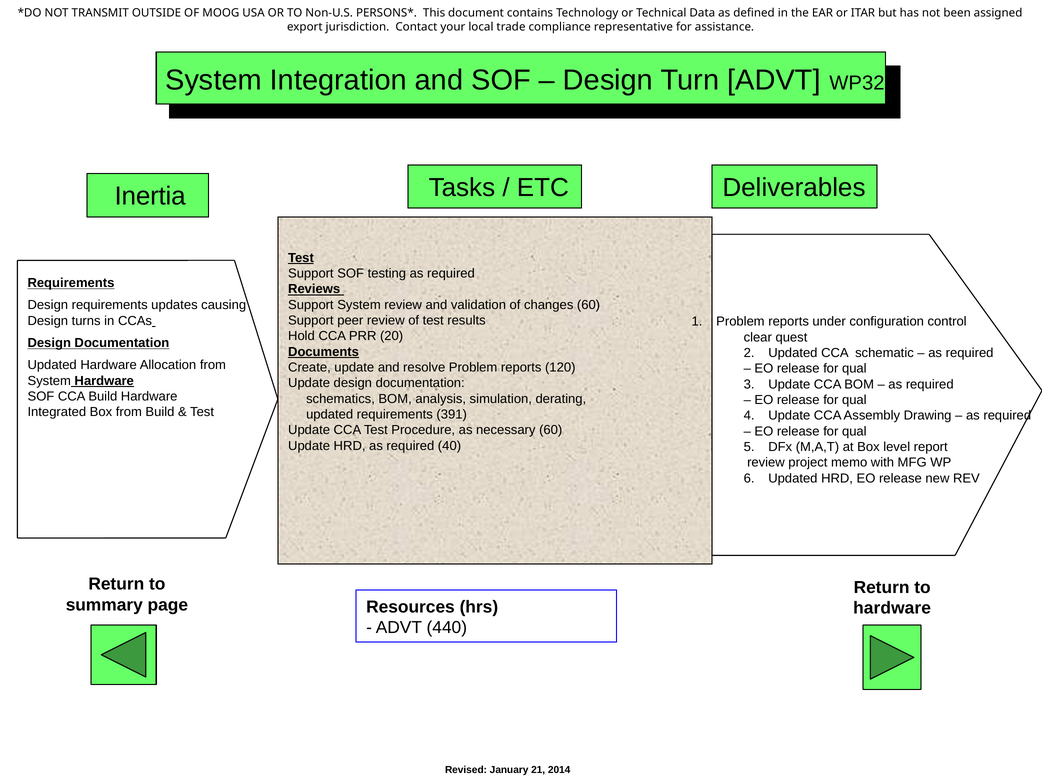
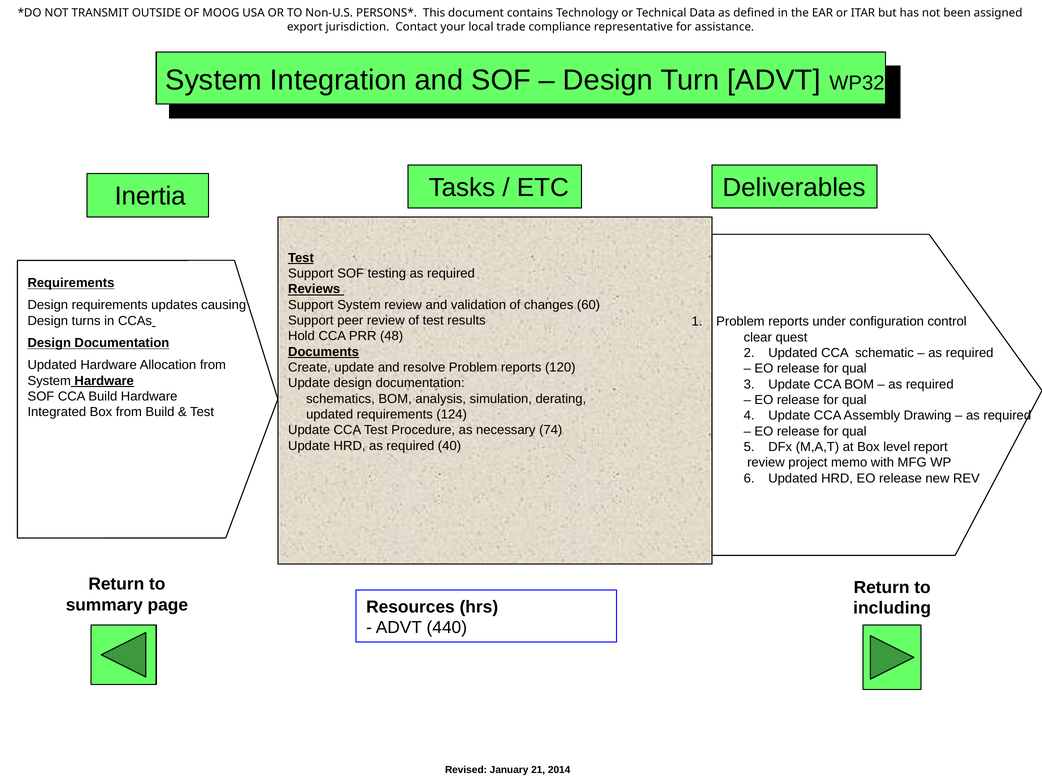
20: 20 -> 48 (392, 336)
391: 391 -> 124 (452, 415)
necessary 60: 60 -> 74 (551, 430)
hardware: hardware -> including (892, 609)
